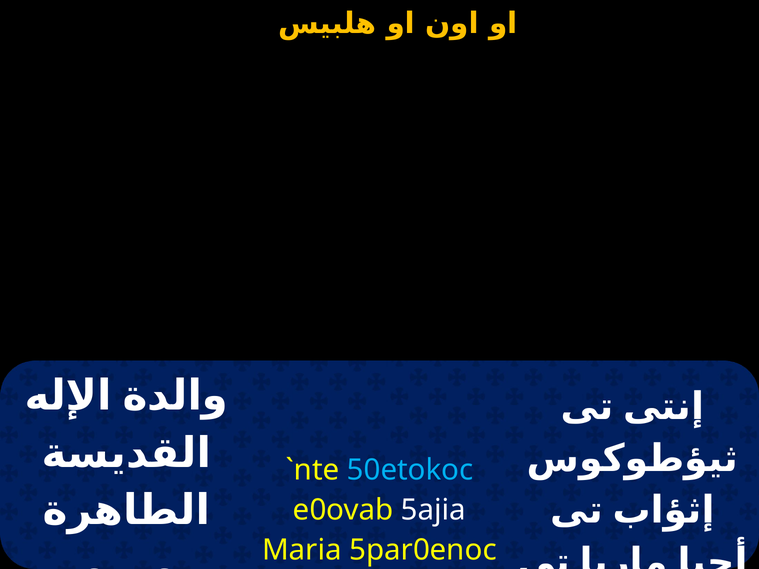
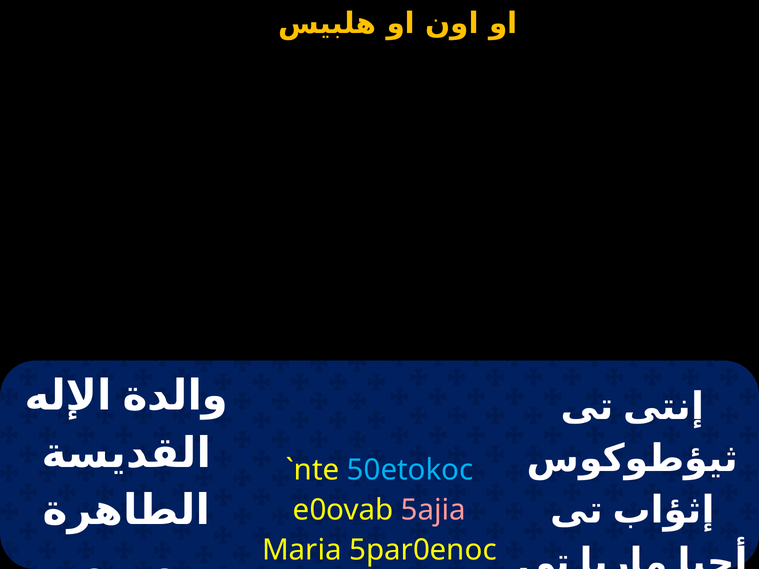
5ajia colour: white -> pink (433, 510)
